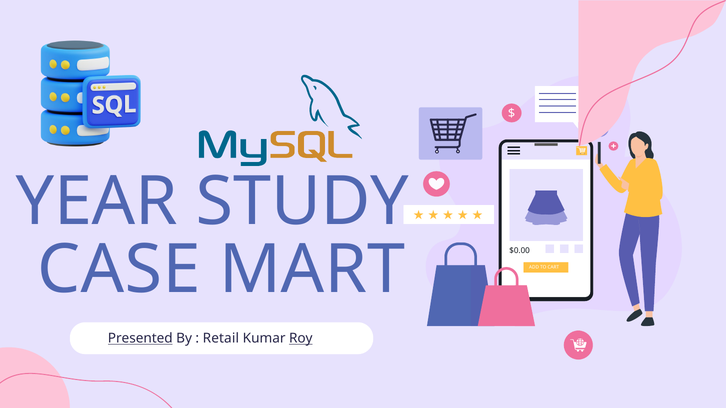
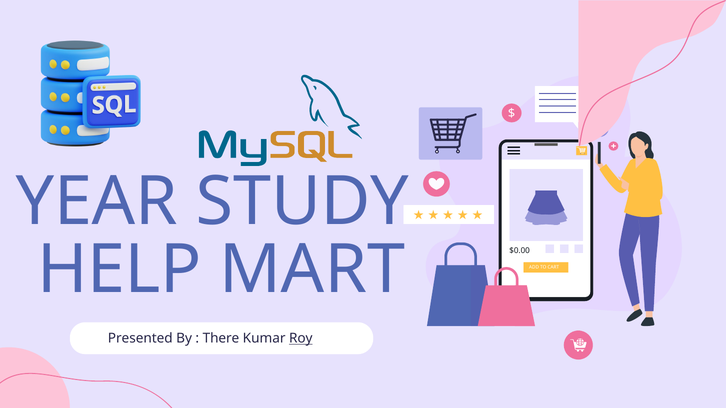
CASE: CASE -> HELP (119, 270)
Presented underline: present -> none (140, 339)
Retail: Retail -> There (221, 339)
